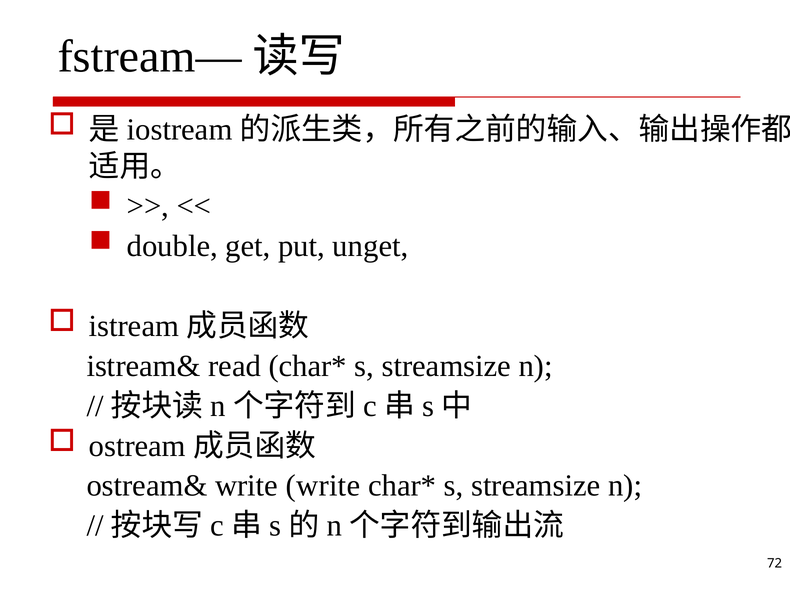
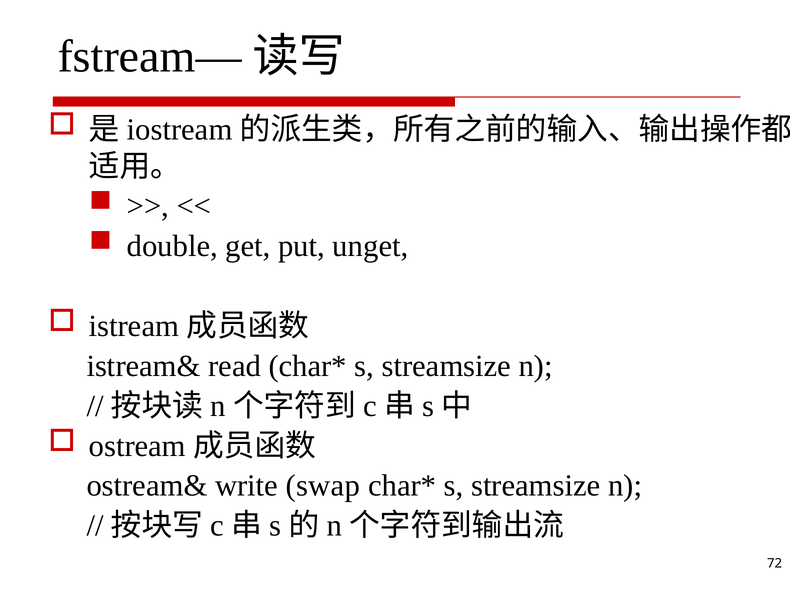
write write: write -> swap (323, 486)
